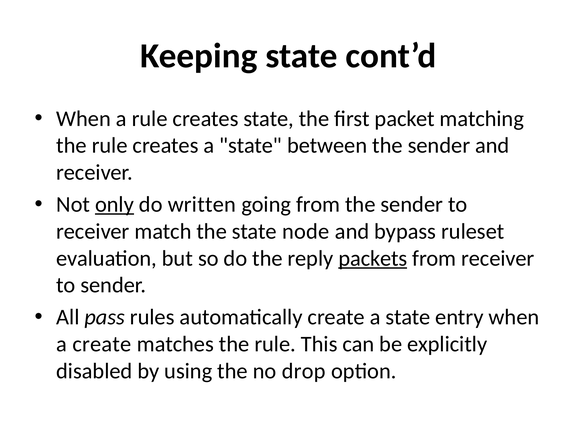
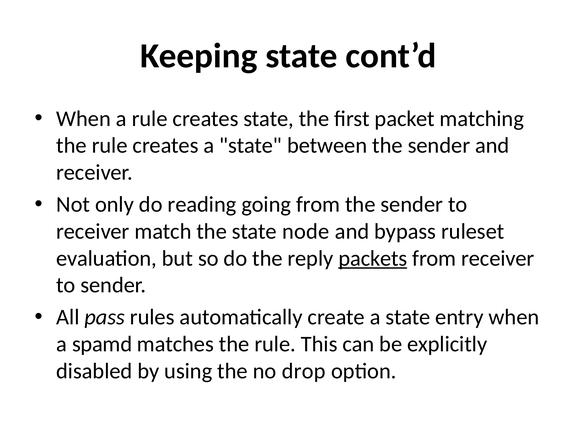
only underline: present -> none (114, 205)
written: written -> reading (202, 205)
a create: create -> spamd (102, 345)
